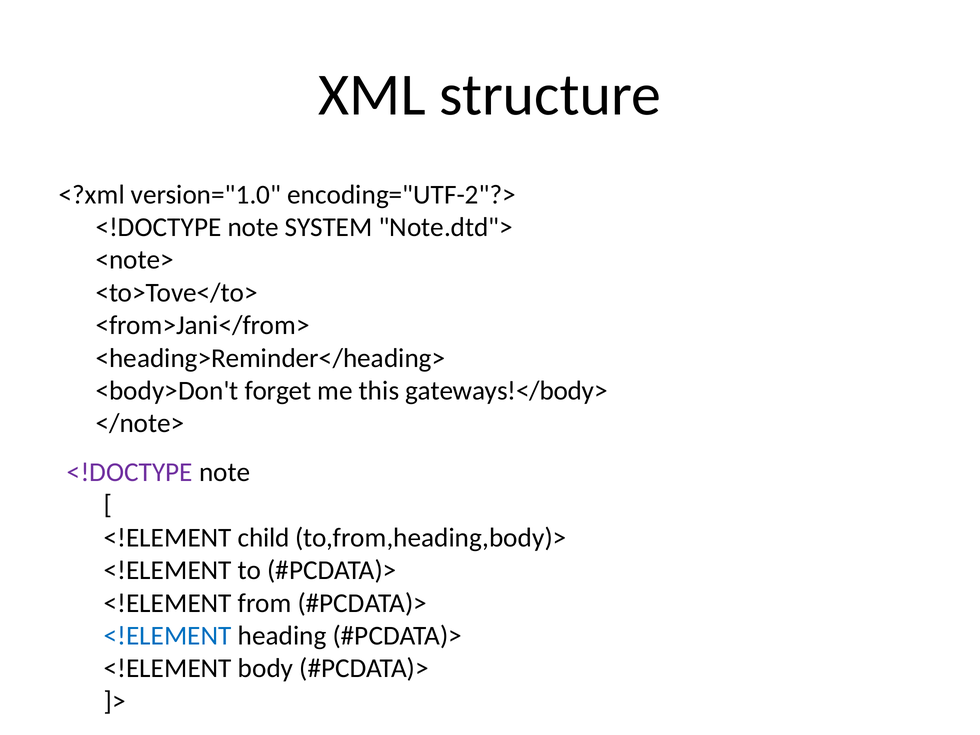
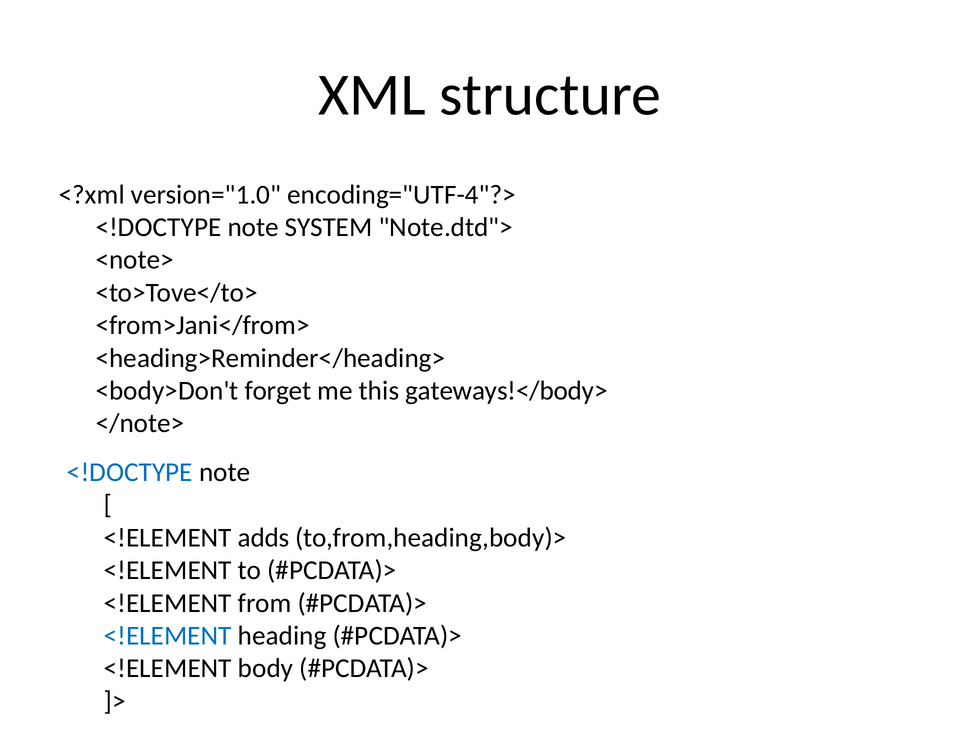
encoding="UTF-2"?>: encoding="UTF-2"?> -> encoding="UTF-4"?> (402, 195)
<!DOCTYPE colour: purple -> blue (130, 472)
child: child -> adds (264, 538)
